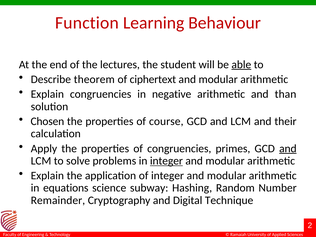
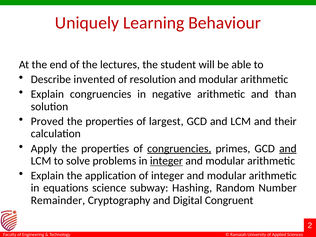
Function: Function -> Uniquely (87, 23)
able underline: present -> none (241, 64)
theorem: theorem -> invented (94, 79)
ciphertext: ciphertext -> resolution (153, 79)
Chosen: Chosen -> Proved (47, 121)
course: course -> largest (166, 121)
congruencies underline: none -> present (179, 148)
Technique: Technique -> Congruent (229, 200)
